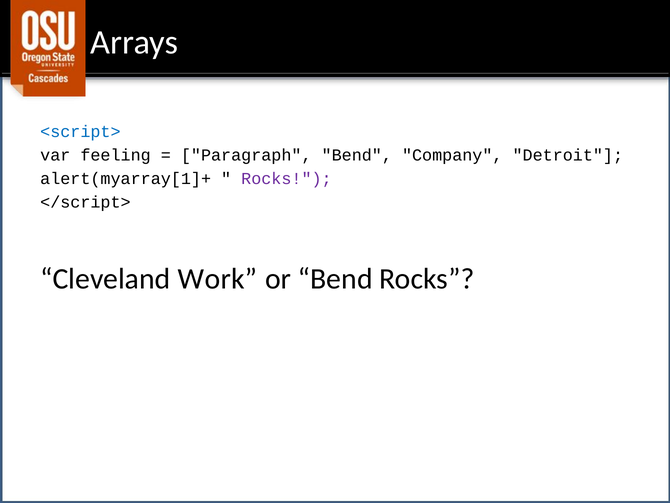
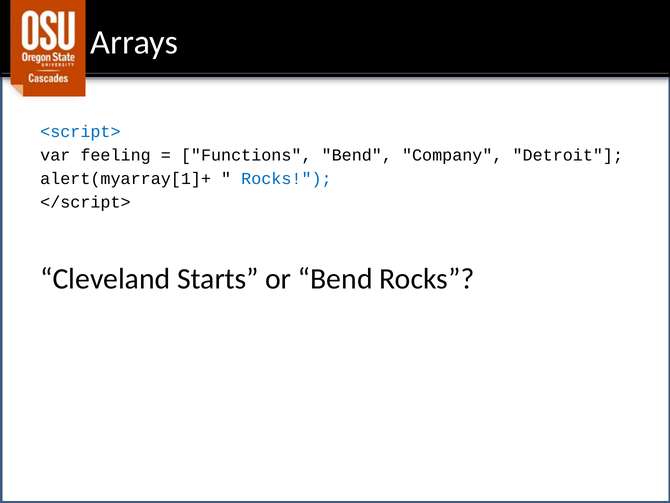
Paragraph: Paragraph -> Functions (246, 155)
Rocks colour: purple -> blue (286, 179)
Work: Work -> Starts (218, 279)
